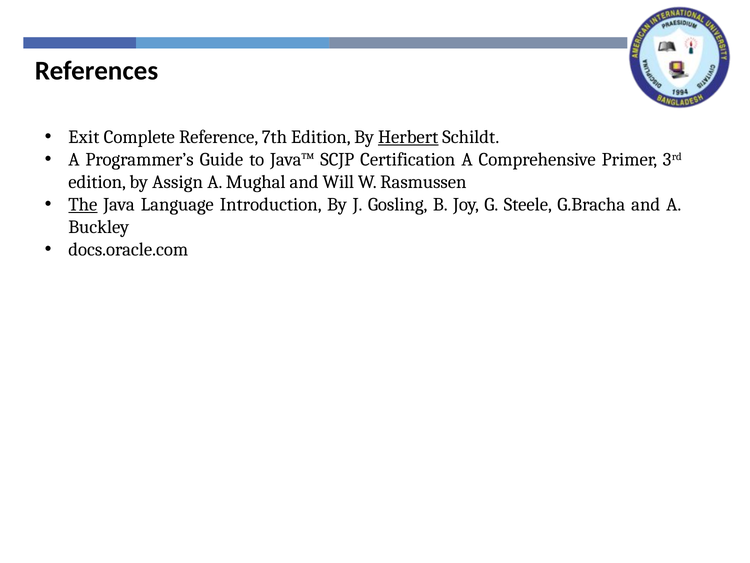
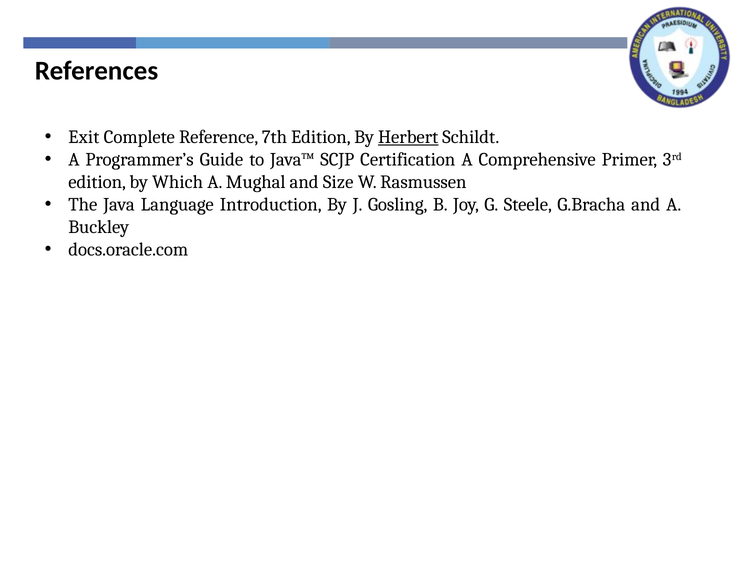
Assign: Assign -> Which (178, 182)
Will: Will -> Size (338, 182)
The underline: present -> none (83, 204)
